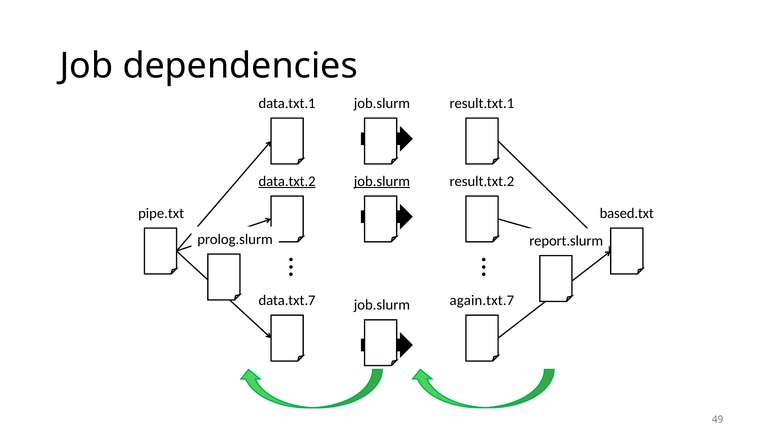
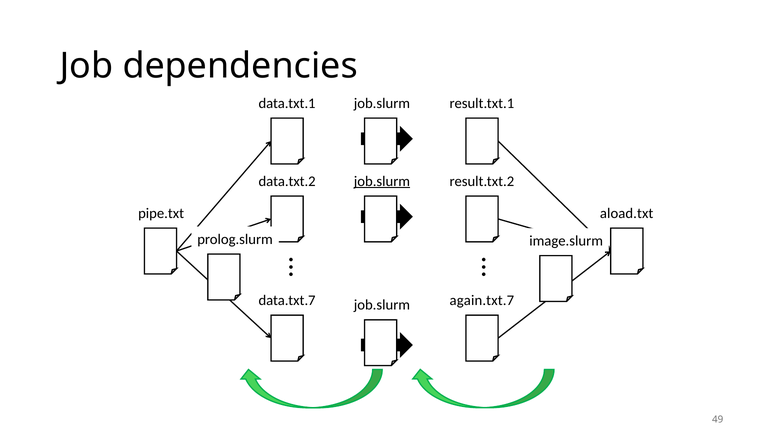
data.txt.2 underline: present -> none (287, 181)
based.txt: based.txt -> aload.txt (627, 214)
report.slurm: report.slurm -> image.slurm (566, 241)
